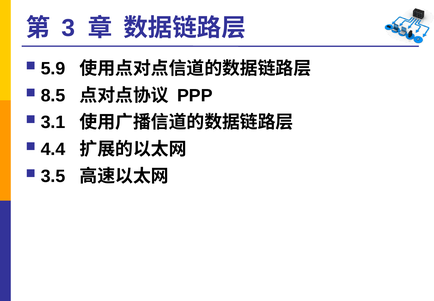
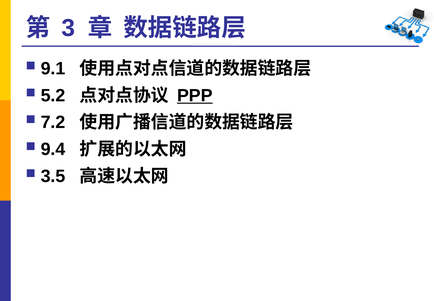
5.9: 5.9 -> 9.1 (53, 68)
8.5: 8.5 -> 5.2 (53, 95)
PPP underline: none -> present (195, 95)
3.1: 3.1 -> 7.2 (53, 122)
4.4: 4.4 -> 9.4 (53, 149)
